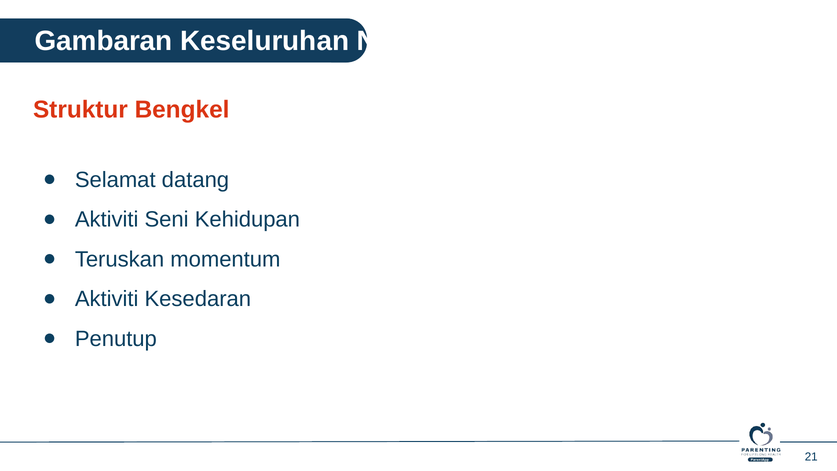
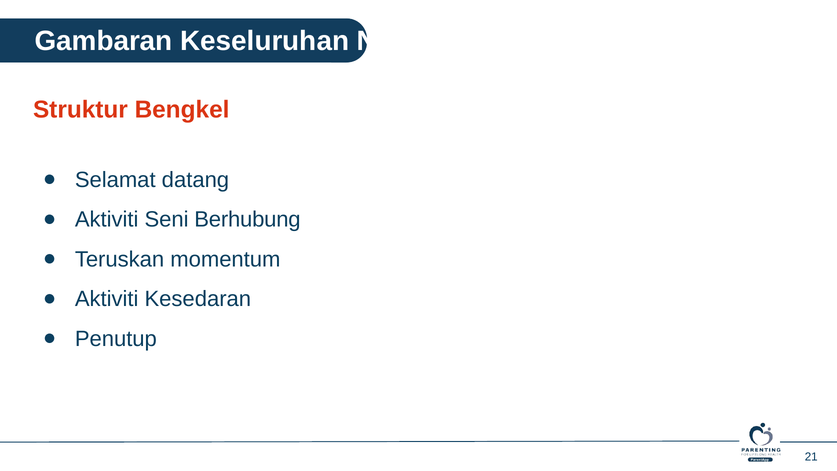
Kehidupan: Kehidupan -> Berhubung (247, 219)
